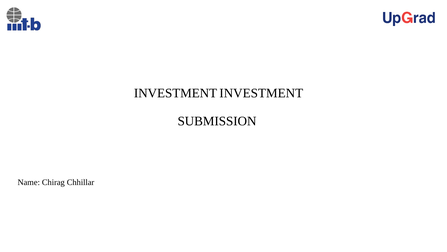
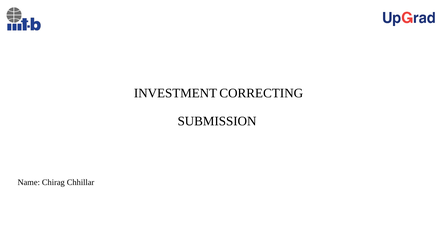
INVESTMENT INVESTMENT: INVESTMENT -> CORRECTING (261, 93)
